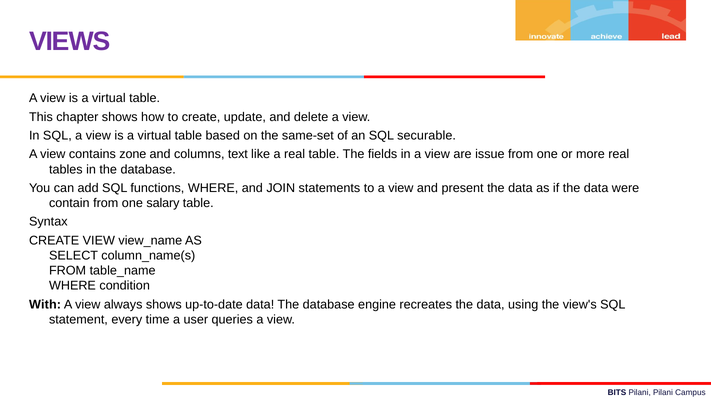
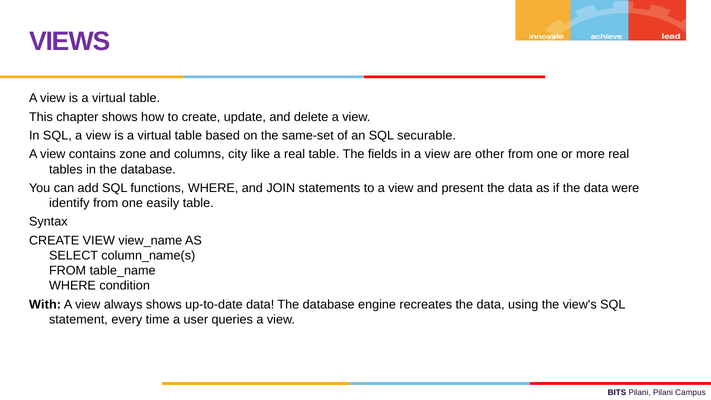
text: text -> city (238, 154)
issue: issue -> other (490, 154)
contain: contain -> identify (69, 203)
salary: salary -> easily (163, 203)
